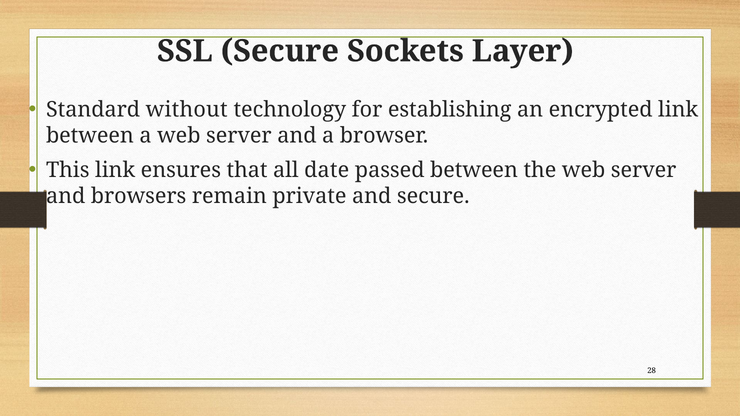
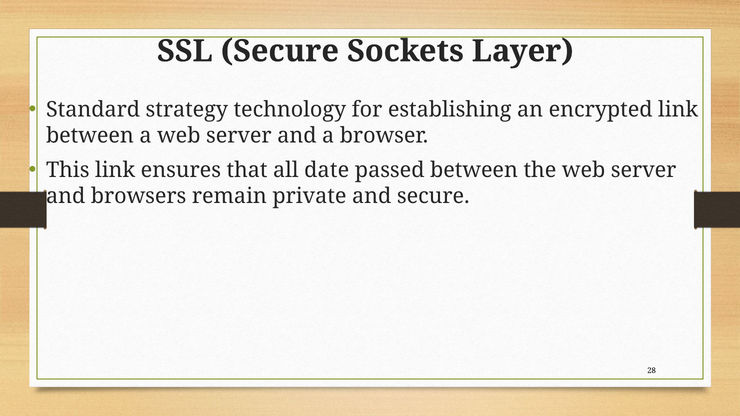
without: without -> strategy (187, 110)
